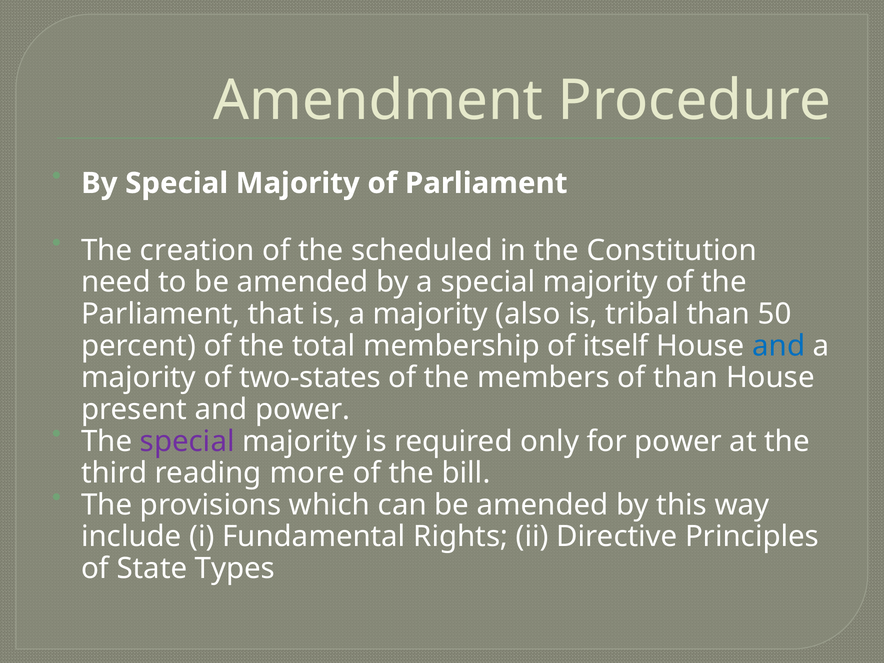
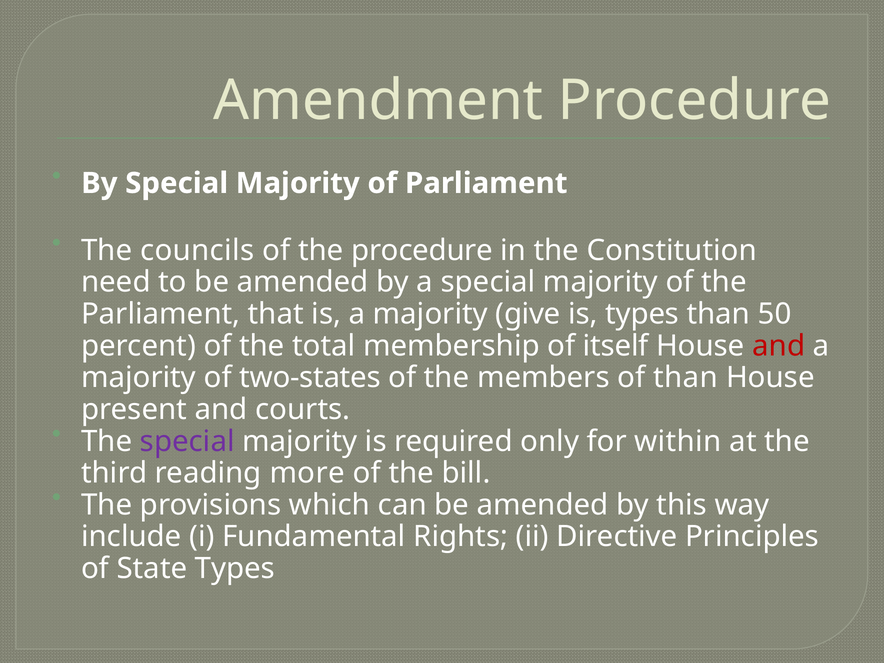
creation: creation -> councils (197, 250)
the scheduled: scheduled -> procedure (422, 250)
also: also -> give (528, 314)
is tribal: tribal -> types (642, 314)
and colour: blue -> red (779, 346)
and power: power -> courts (303, 409)
for power: power -> within (678, 441)
